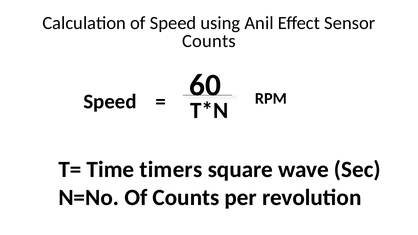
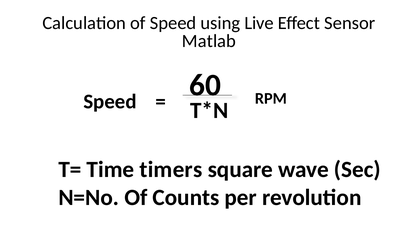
Anil: Anil -> Live (259, 23)
Counts: Counts -> Matlab (209, 41)
